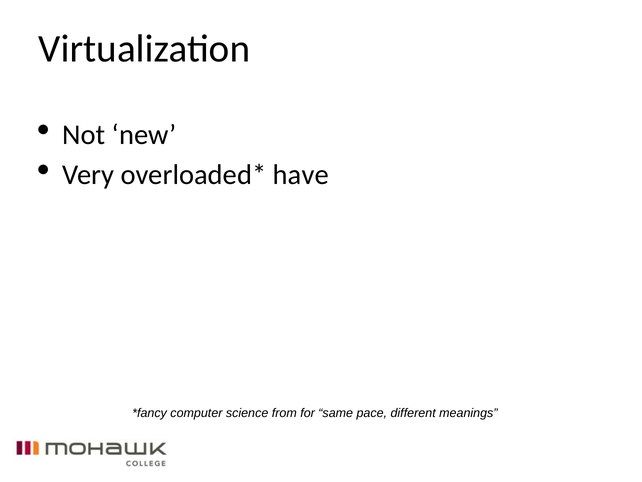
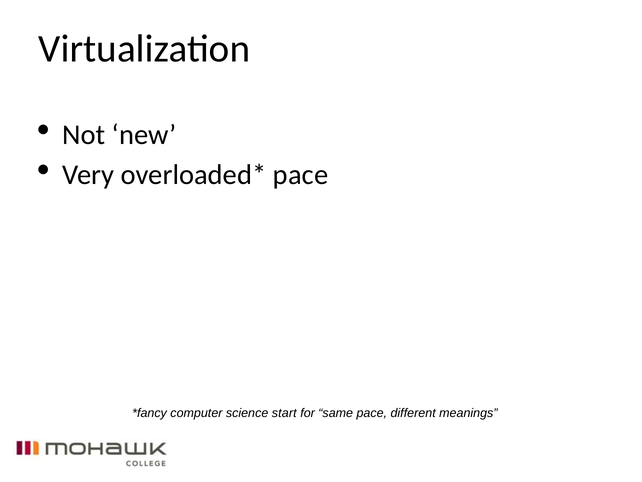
have: have -> pace (301, 175)
from: from -> start (284, 413)
